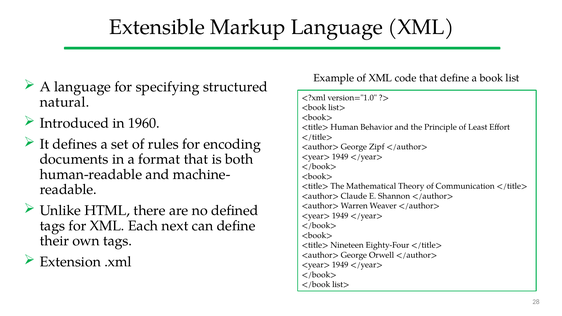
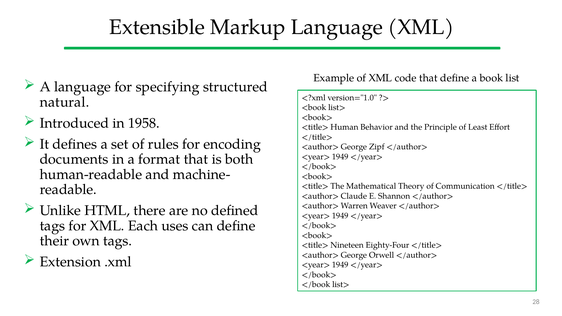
1960: 1960 -> 1958 (144, 123)
next: next -> uses (175, 226)
